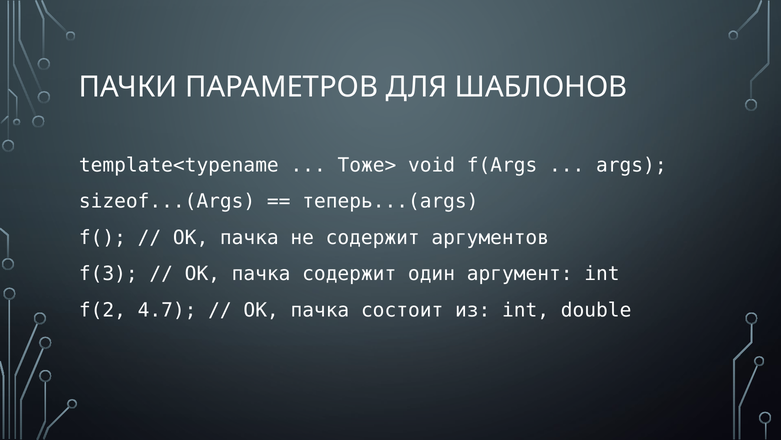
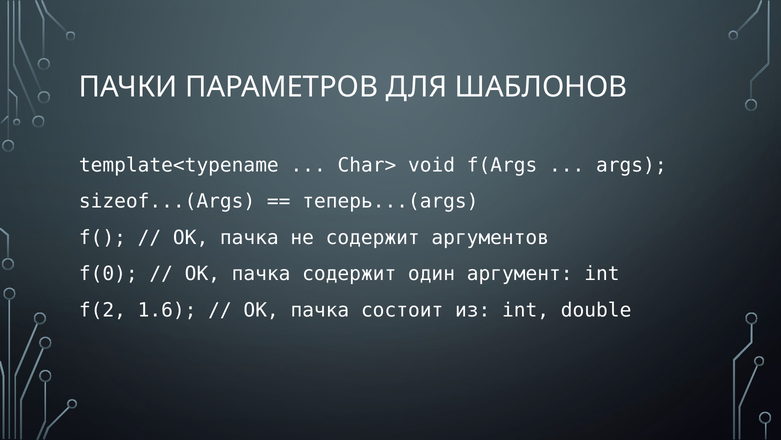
Тоже>: Тоже> -> Char> (367, 165)
f(3: f(3 -> f(0 (108, 274)
4.7: 4.7 -> 1.6 (167, 310)
